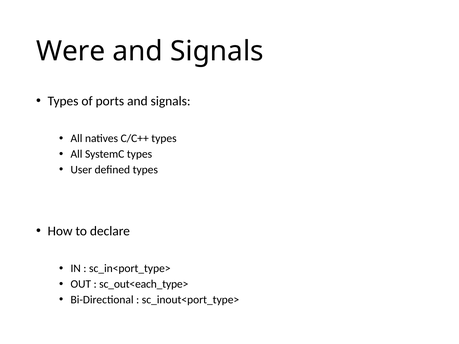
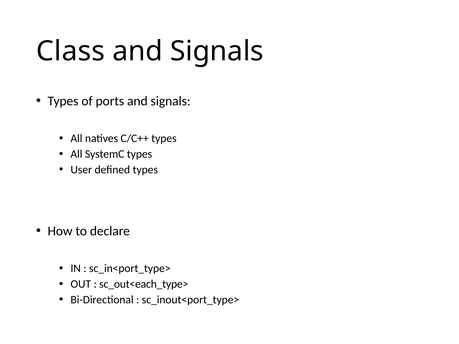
Were: Were -> Class (71, 51)
